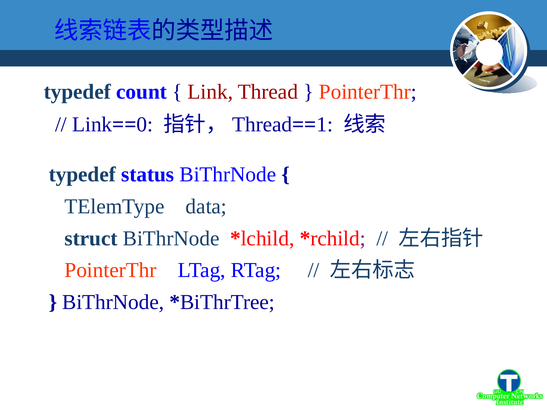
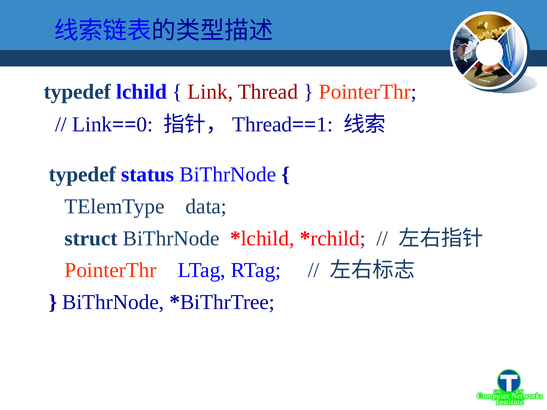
count: count -> lchild (142, 92)
